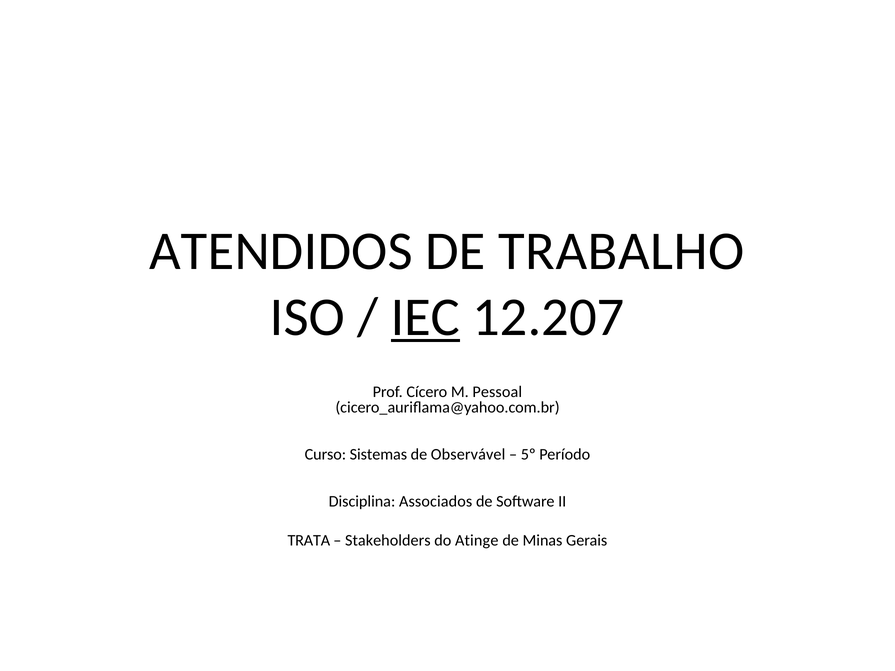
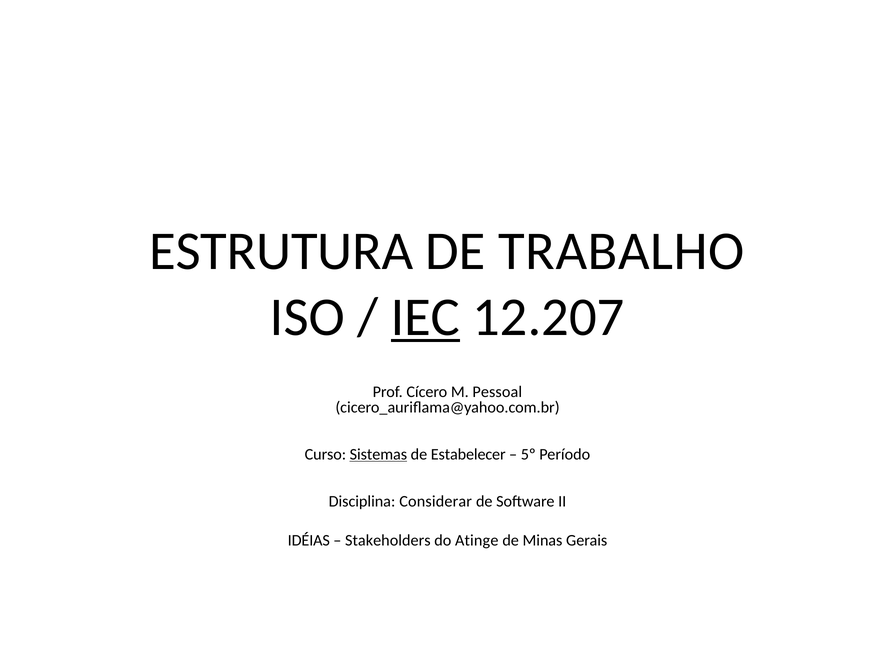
ATENDIDOS: ATENDIDOS -> ESTRUTURA (281, 251)
Sistemas underline: none -> present (378, 454)
Observável: Observável -> Estabelecer (468, 454)
Associados: Associados -> Considerar (436, 501)
TRATA: TRATA -> IDÉIAS (309, 540)
